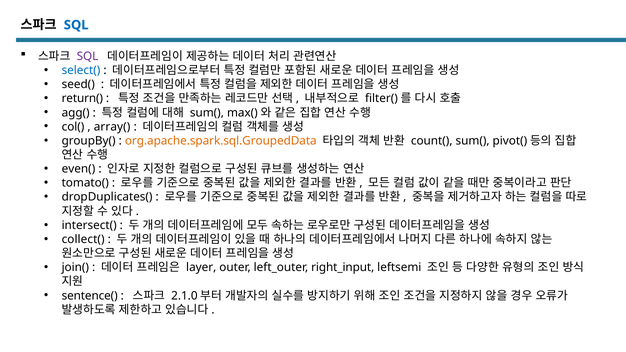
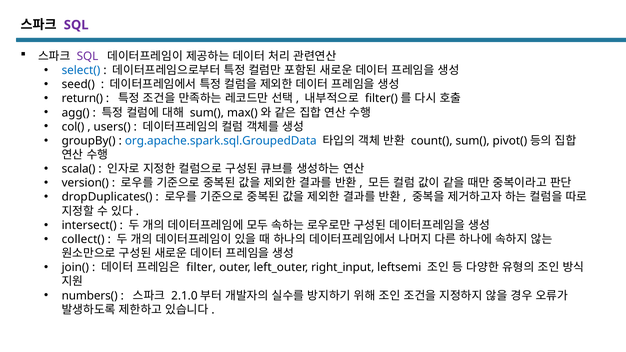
SQL colour: blue -> purple (76, 25)
array(: array( -> users( (112, 127)
org.apache.spark.sql.GroupedData colour: orange -> blue (221, 141)
even(: even( -> scala( (79, 169)
tomato(: tomato( -> version( (85, 183)
layer: layer -> filter (201, 268)
sentence(: sentence( -> numbers( (90, 296)
